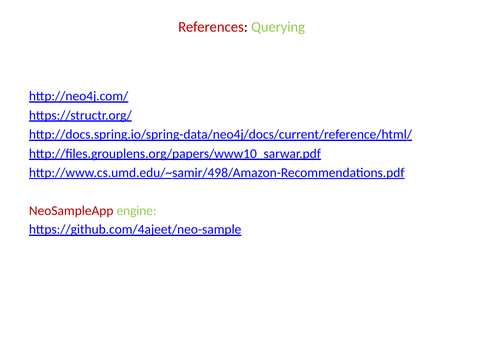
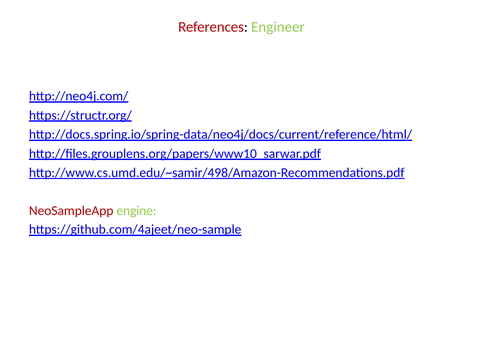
Querying: Querying -> Engineer (278, 27)
